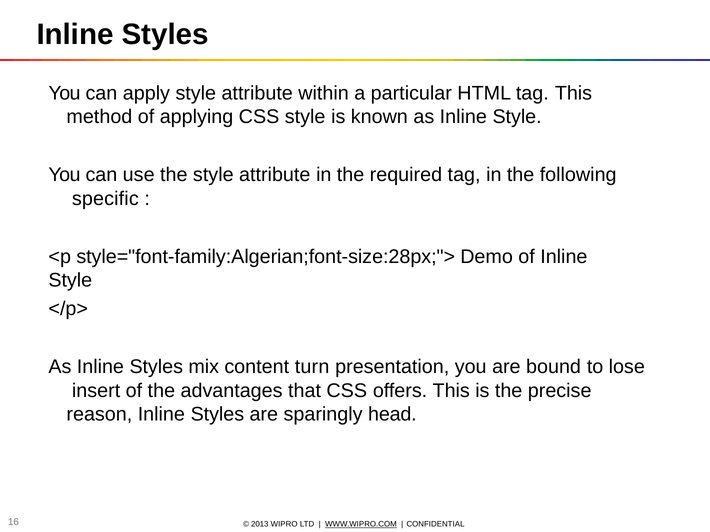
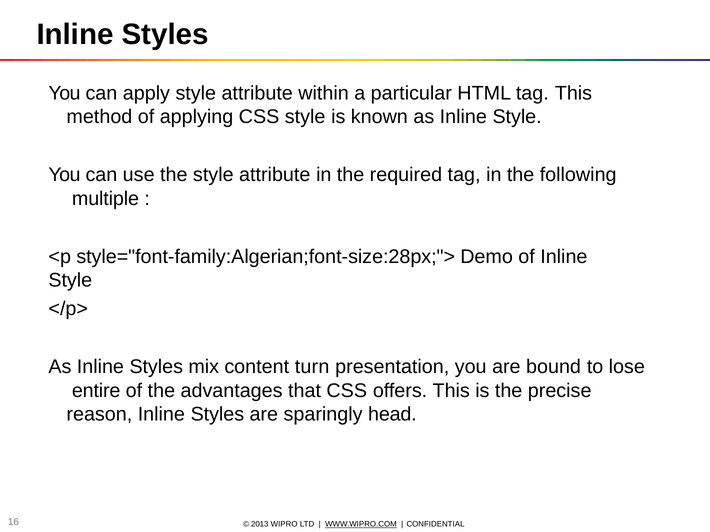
specific: specific -> multiple (105, 199)
insert: insert -> entire (96, 391)
